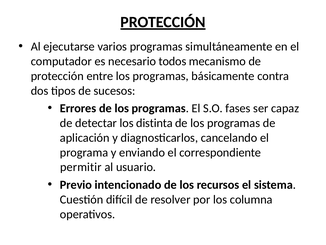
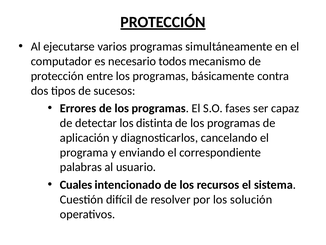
permitir: permitir -> palabras (81, 167)
Previo: Previo -> Cuales (76, 184)
columna: columna -> solución (251, 199)
